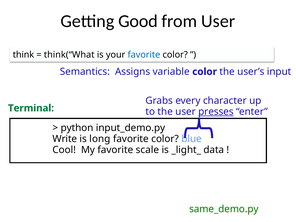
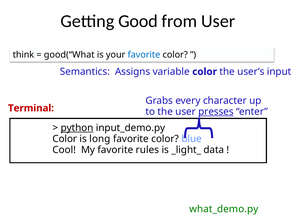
think(“What: think(“What -> good(“What (69, 55)
Terminal colour: green -> red (31, 108)
python underline: none -> present (77, 128)
Write: Write -> Color (65, 139)
scale: scale -> rules (147, 150)
same_demo.py: same_demo.py -> what_demo.py (224, 209)
